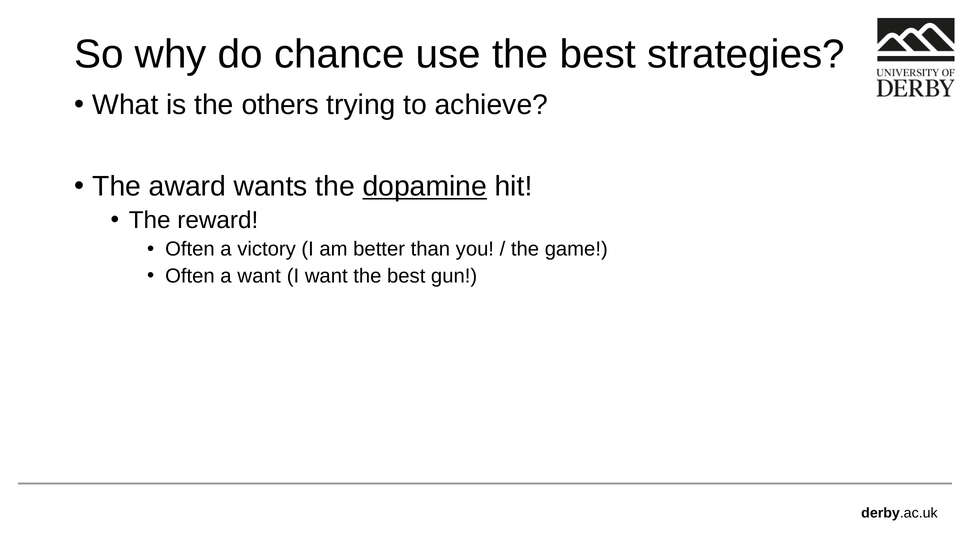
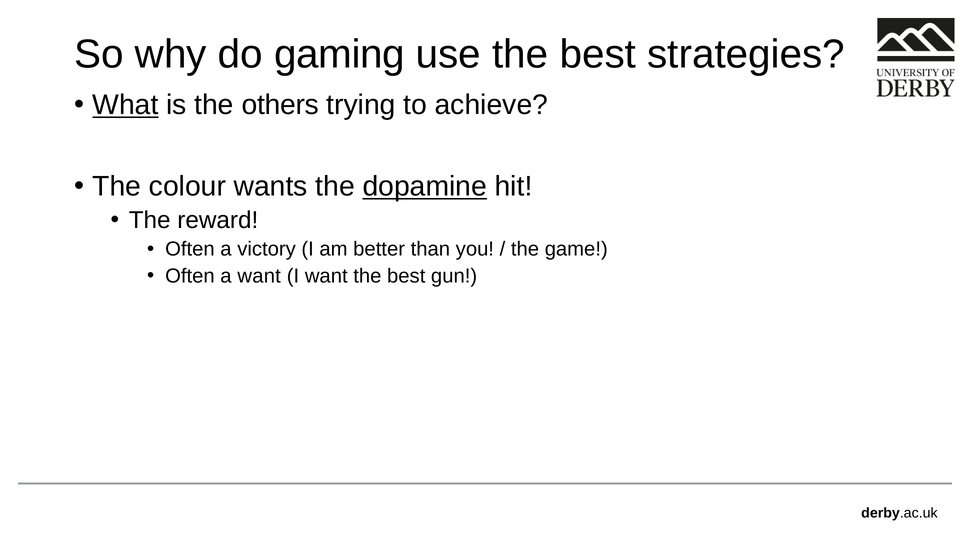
chance: chance -> gaming (340, 54)
What underline: none -> present (125, 105)
award: award -> colour (187, 186)
